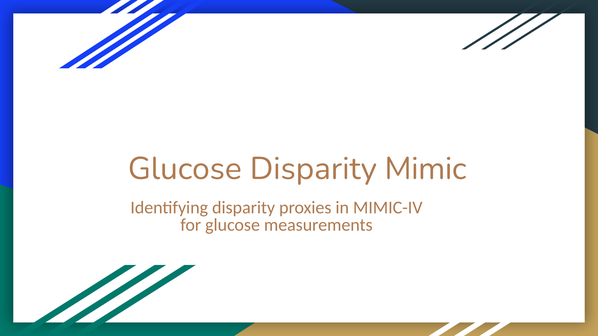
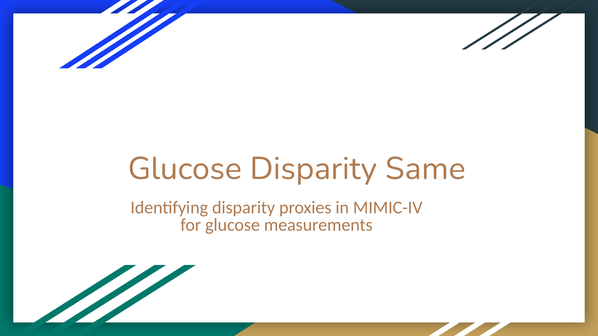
Mimic: Mimic -> Same (425, 169)
